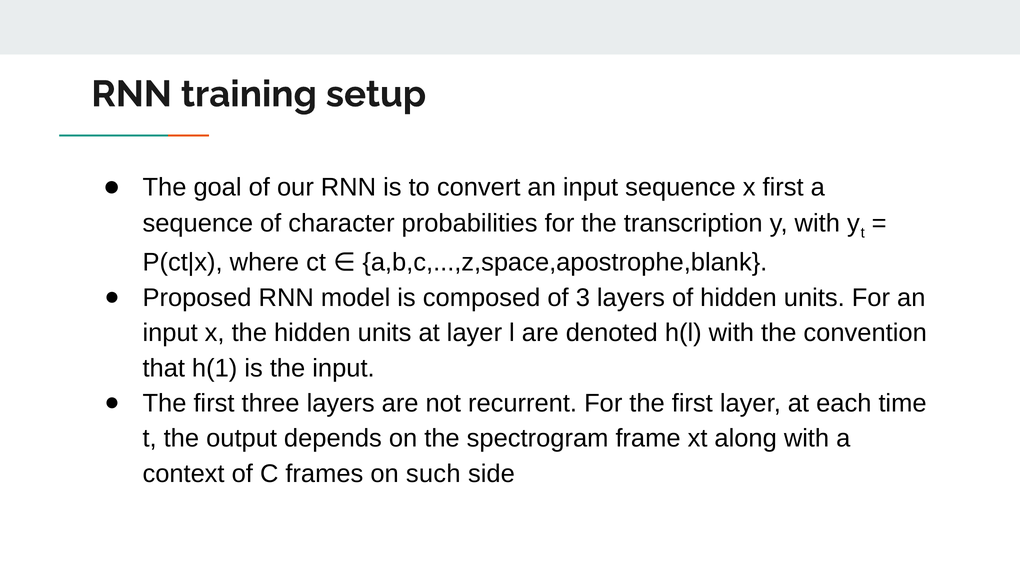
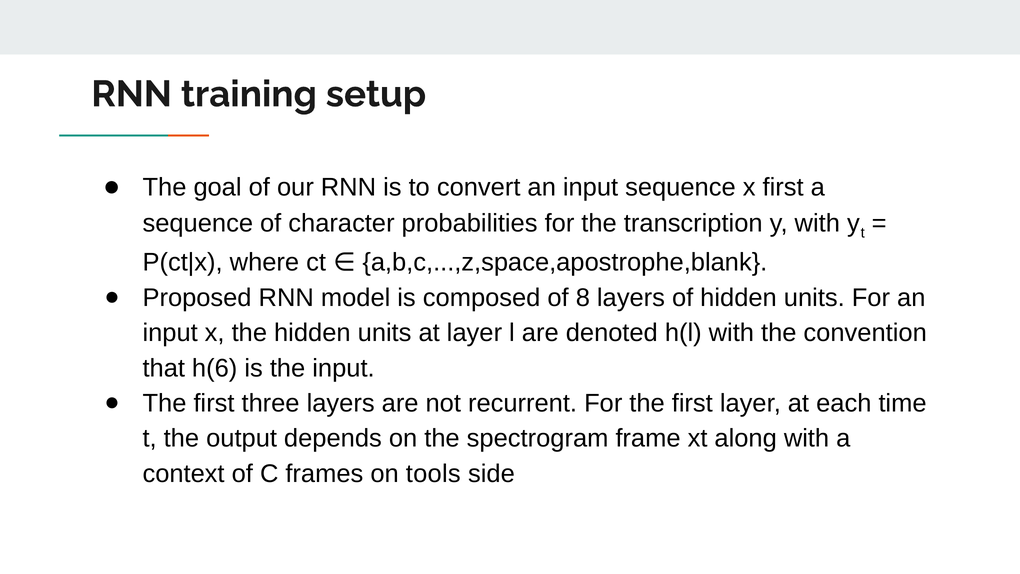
3: 3 -> 8 (583, 298)
h(1: h(1 -> h(6 (215, 368)
such: such -> tools (433, 473)
